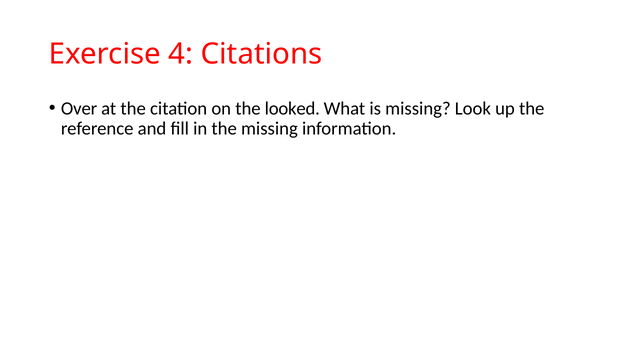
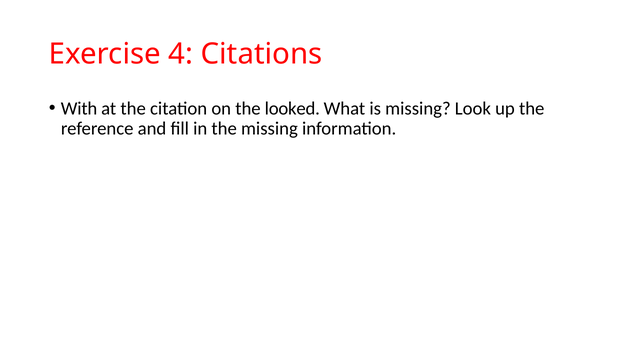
Over: Over -> With (79, 109)
